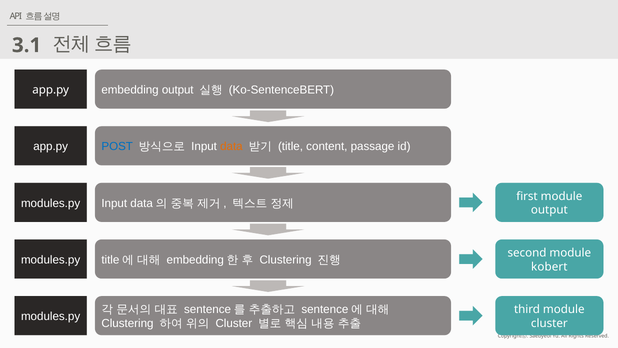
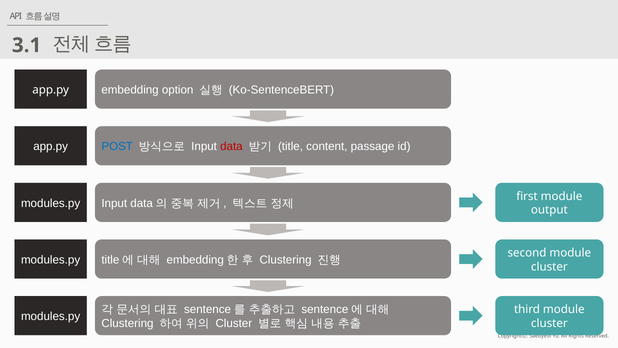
embedding output: output -> option (178, 90)
data colour: orange -> red (231, 146)
kobert: kobert -> cluster (549, 266)
